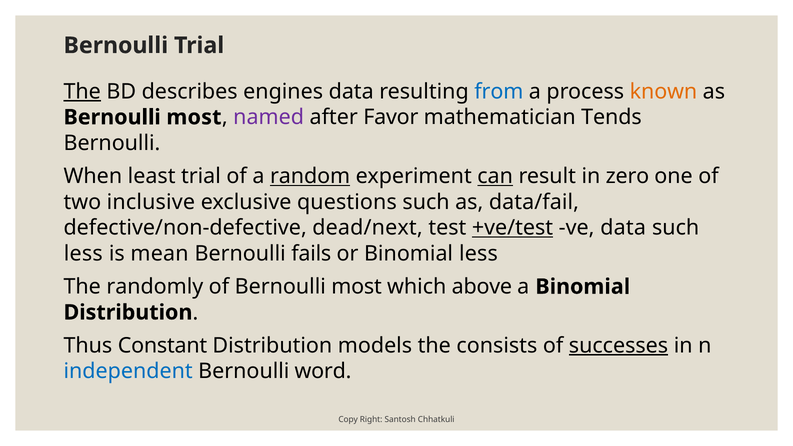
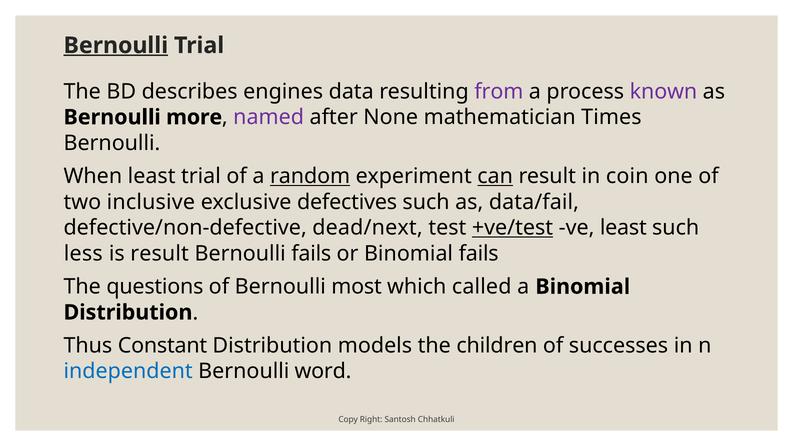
Bernoulli underline: none -> present (116, 45)
The underline: present -> none (82, 92)
from colour: blue -> purple (499, 92)
known colour: orange -> purple (663, 92)
most: most -> more (194, 117)
Favor: Favor -> None (391, 117)
Tends: Tends -> Times (611, 117)
zero: zero -> coin (627, 176)
questions: questions -> defectives (347, 202)
ve data: data -> least (623, 228)
is mean: mean -> result (160, 254)
Binomial less: less -> fails (479, 254)
randomly: randomly -> questions (155, 287)
above: above -> called (482, 287)
consists: consists -> children (497, 346)
successes underline: present -> none (618, 346)
